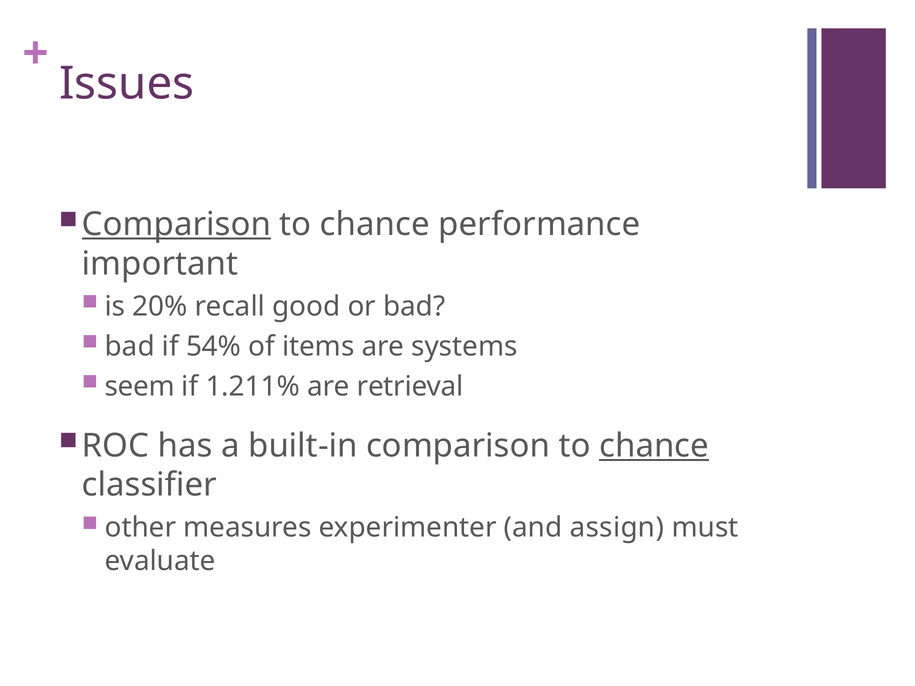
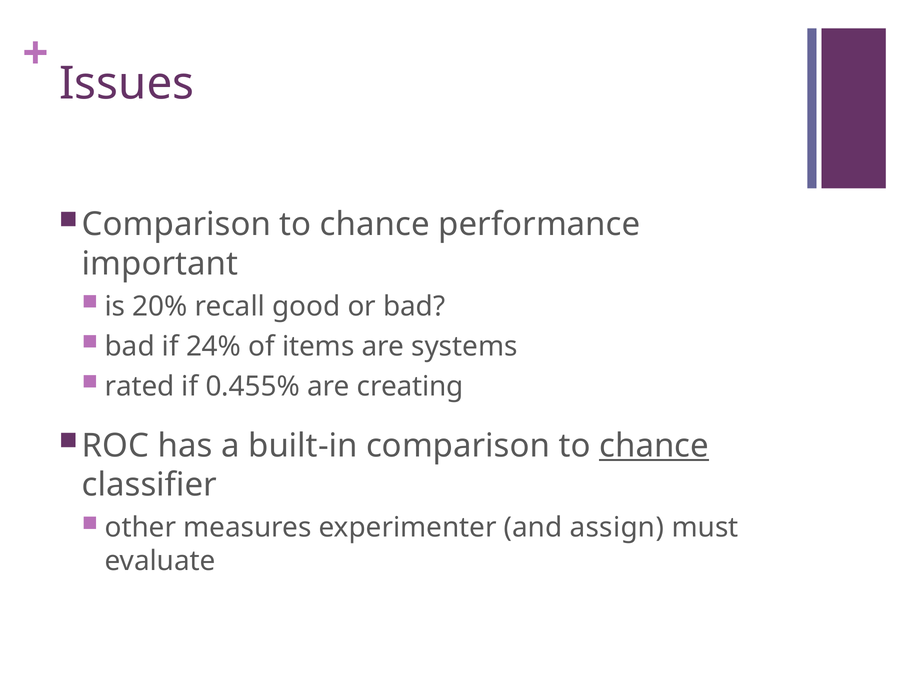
Comparison underline: present -> none (176, 225)
54%: 54% -> 24% (214, 347)
seem: seem -> rated (140, 387)
1.211%: 1.211% -> 0.455% (253, 387)
retrieval: retrieval -> creating (410, 387)
